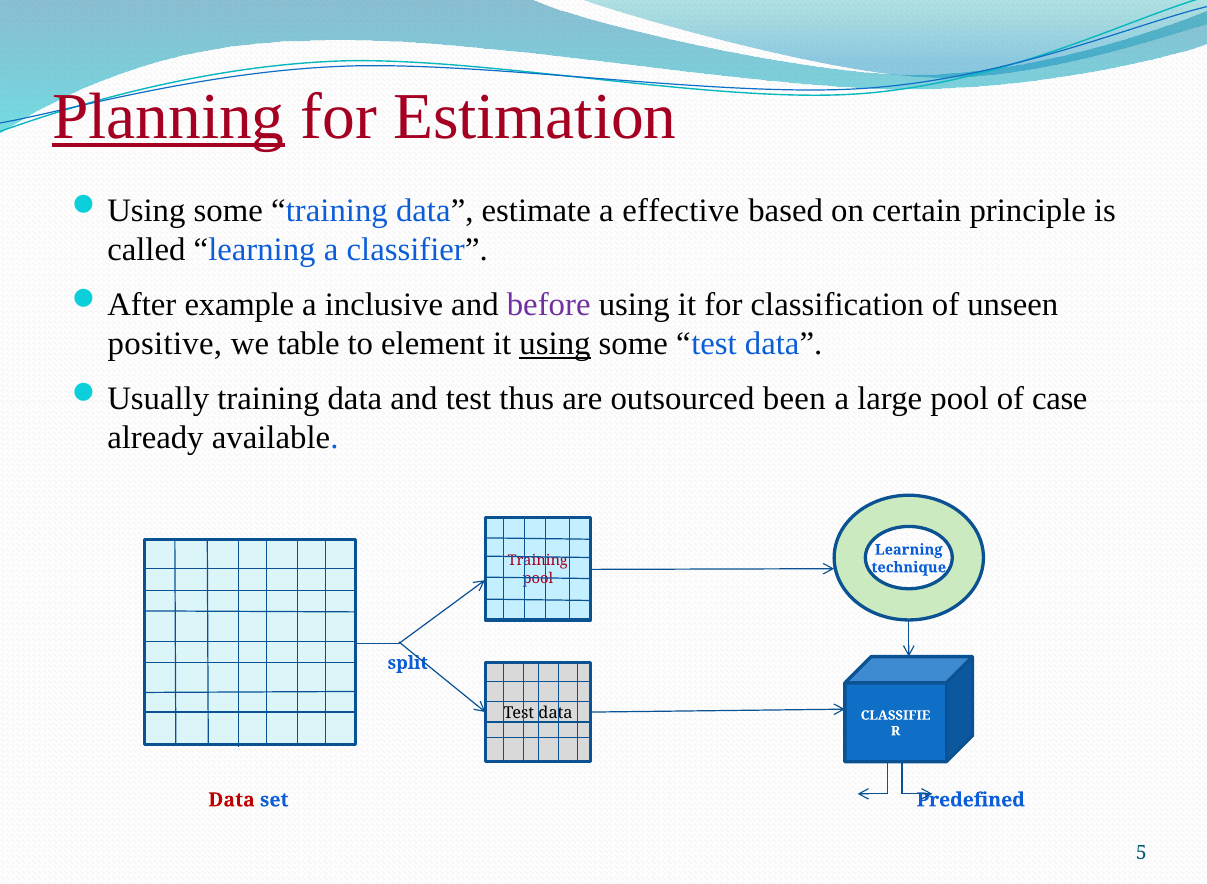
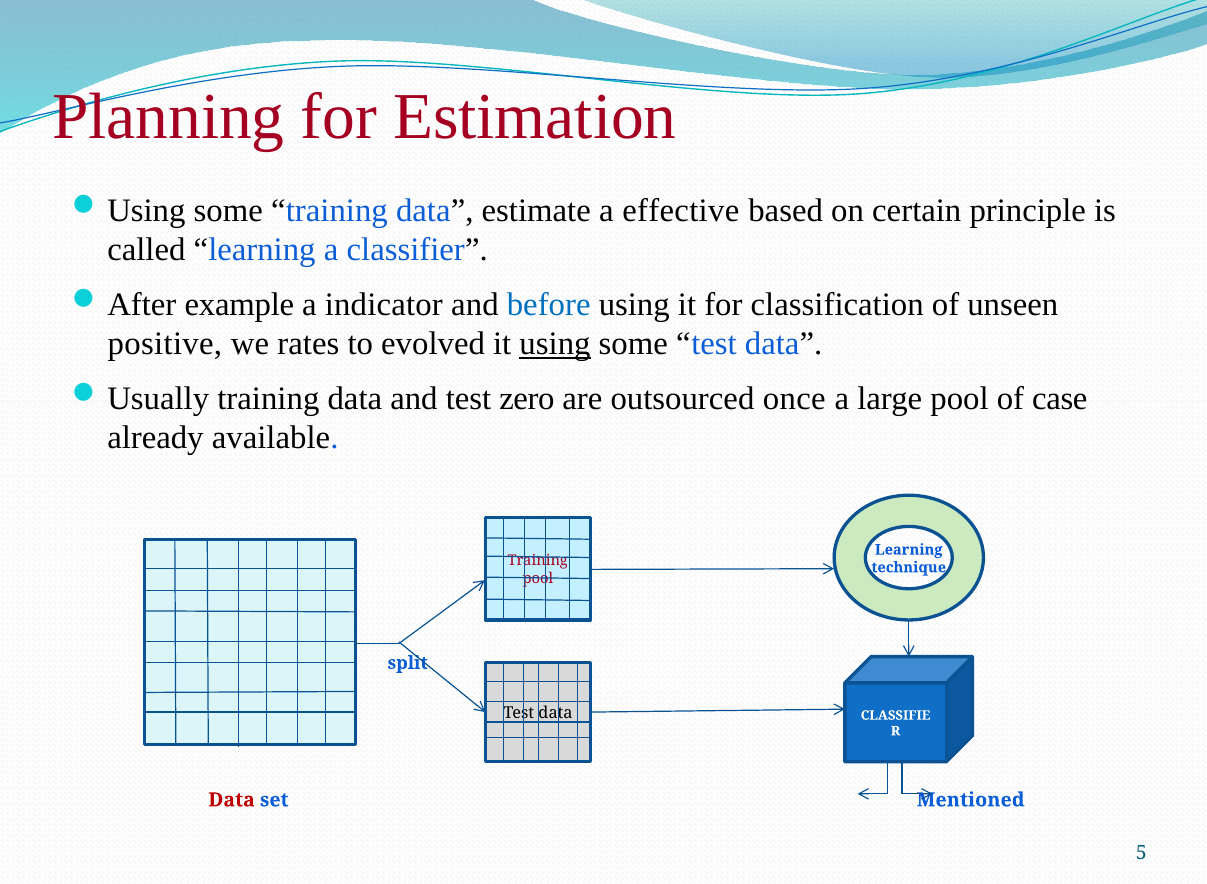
Planning underline: present -> none (168, 117)
inclusive: inclusive -> indicator (384, 305)
before colour: purple -> blue (549, 305)
table: table -> rates (308, 344)
element: element -> evolved (433, 344)
thus: thus -> zero (527, 399)
been: been -> once (794, 399)
Predefined: Predefined -> Mentioned (971, 800)
